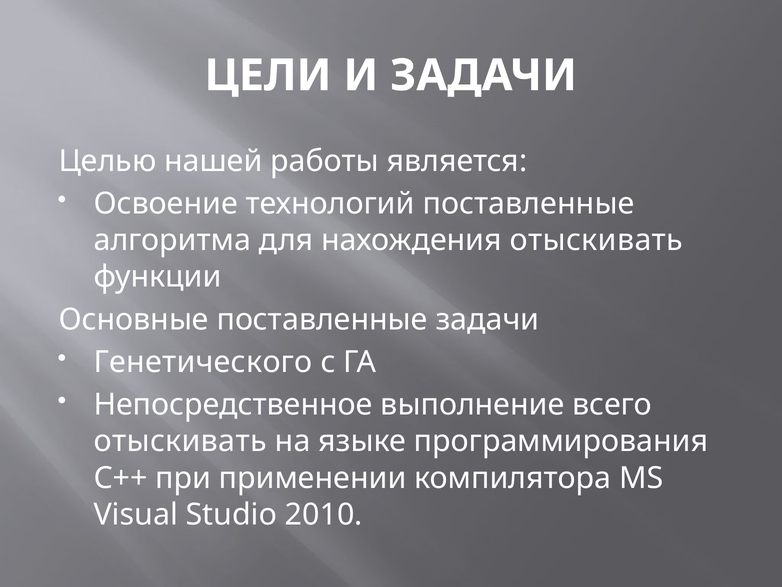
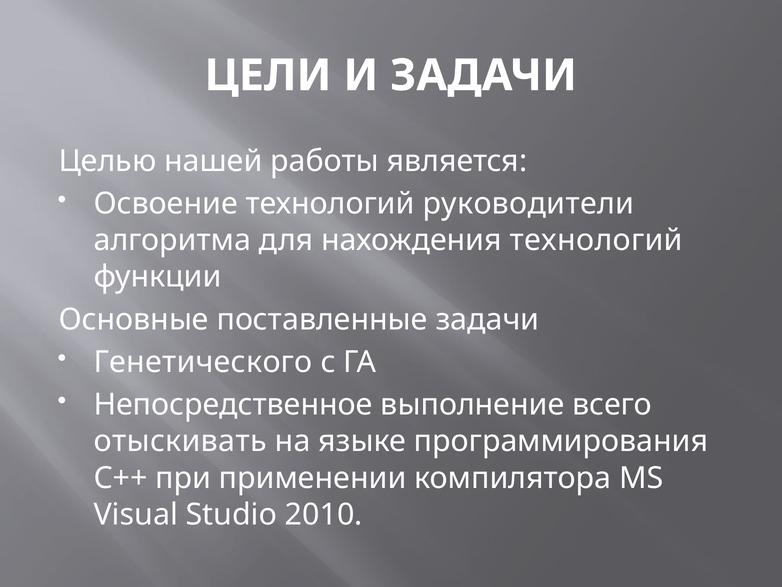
технологий поставленные: поставленные -> руководители (528, 204)
нахождения отыскивать: отыскивать -> технологий (596, 240)
